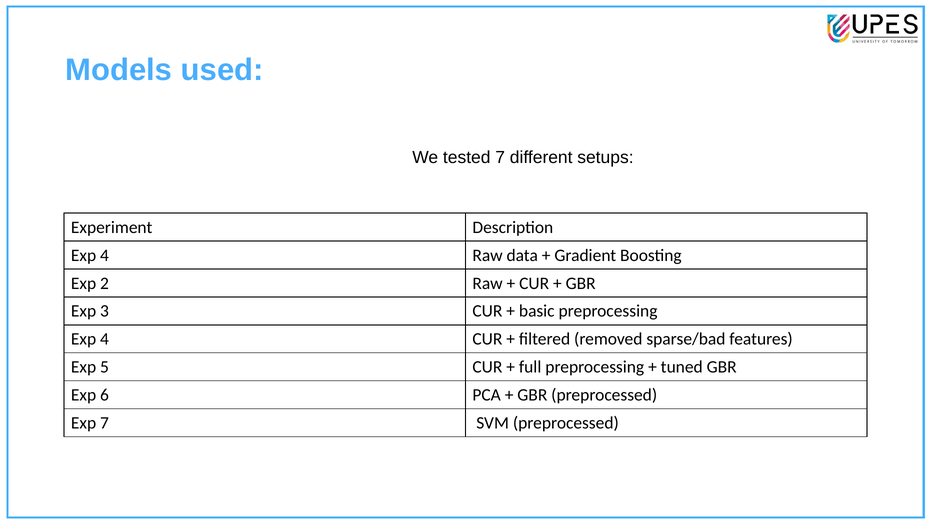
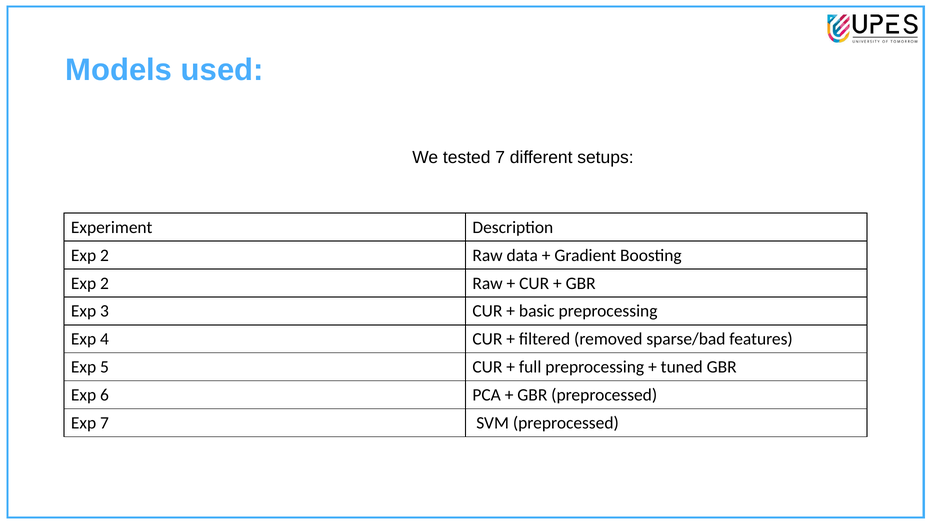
4: 4 -> 2 (104, 255)
